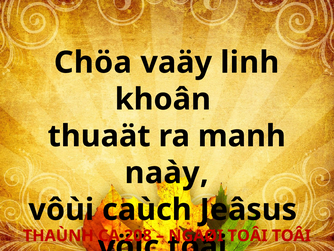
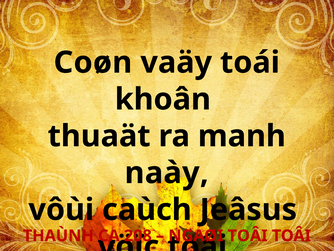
Chöa: Chöa -> Coøn (93, 62)
linh: linh -> toái (250, 62)
